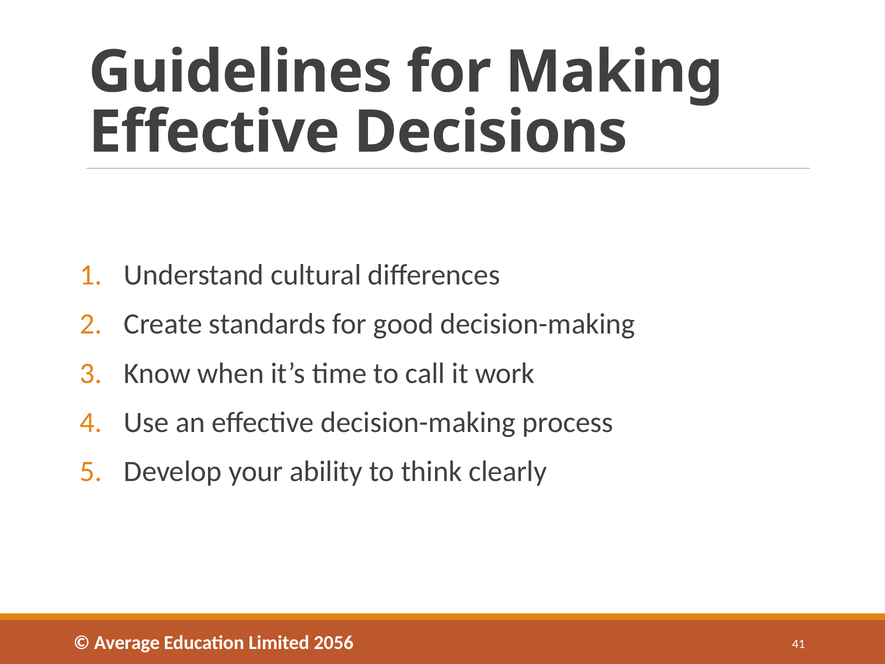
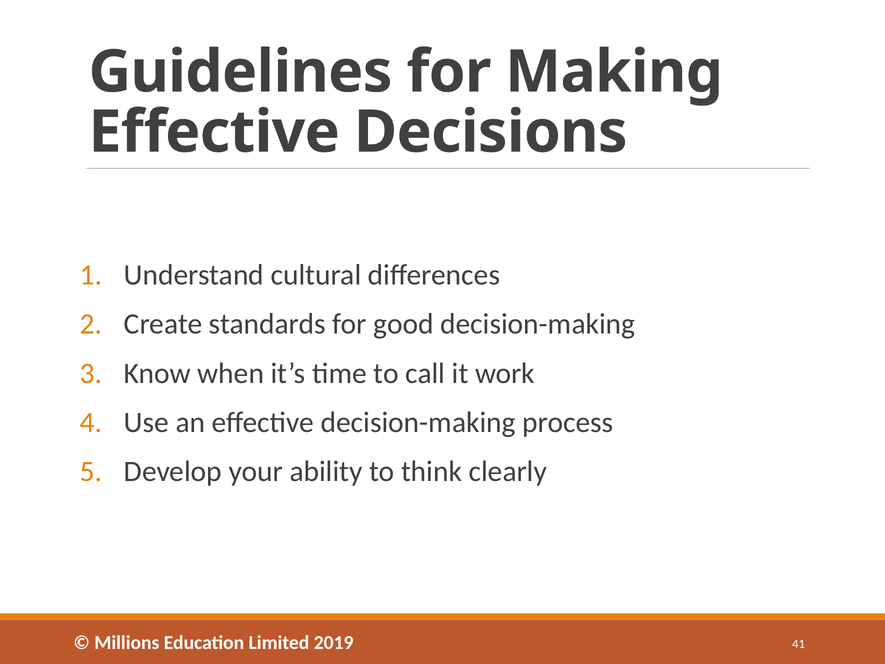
Average: Average -> Millions (127, 643)
2056: 2056 -> 2019 (334, 643)
